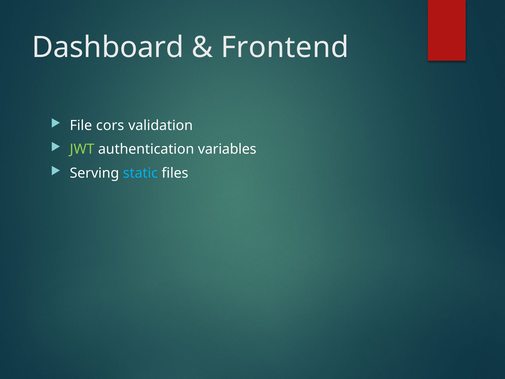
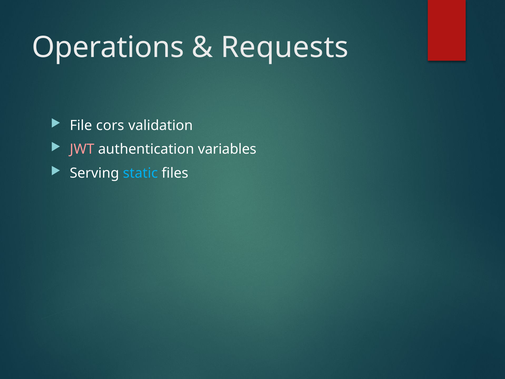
Dashboard: Dashboard -> Operations (108, 47)
Frontend: Frontend -> Requests (285, 47)
JWT colour: light green -> pink (82, 149)
